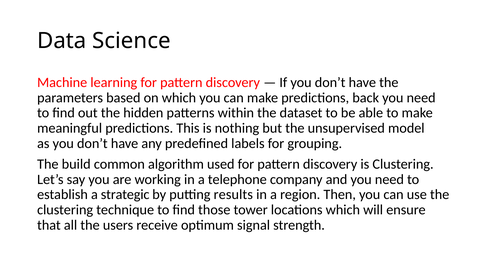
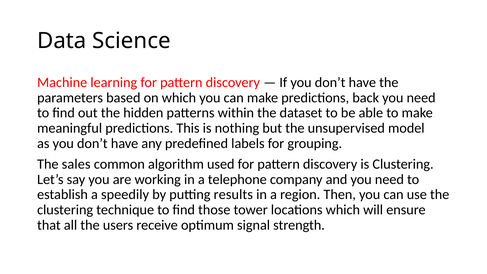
build: build -> sales (76, 164)
strategic: strategic -> speedily (125, 195)
